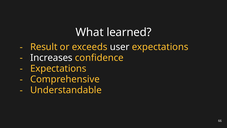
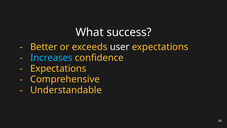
learned: learned -> success (129, 32)
Result: Result -> Better (44, 47)
Increases colour: white -> light blue (51, 58)
